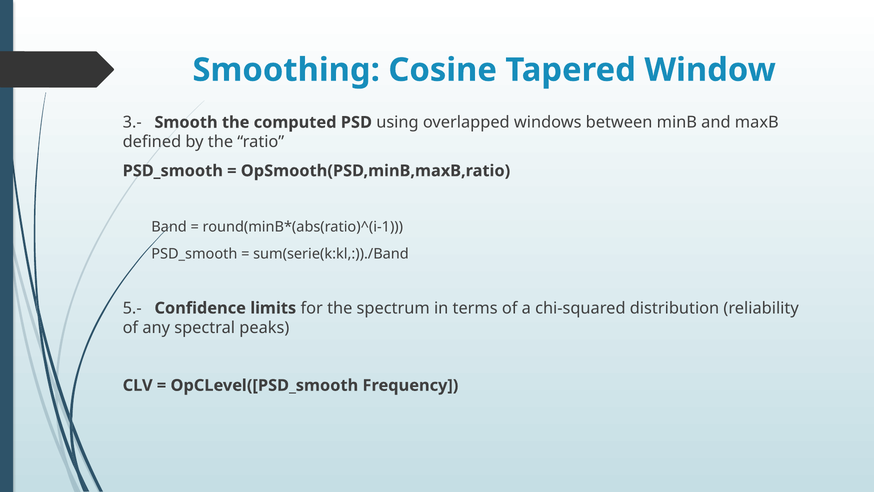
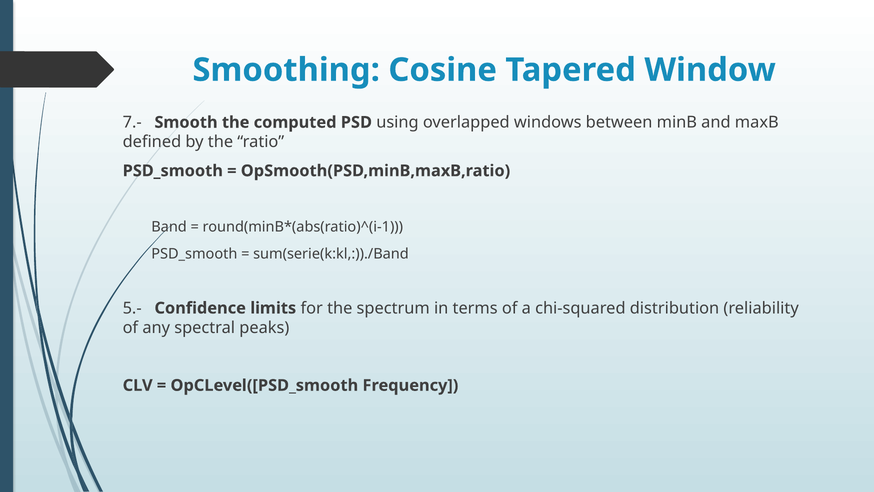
3.-: 3.- -> 7.- (132, 122)
